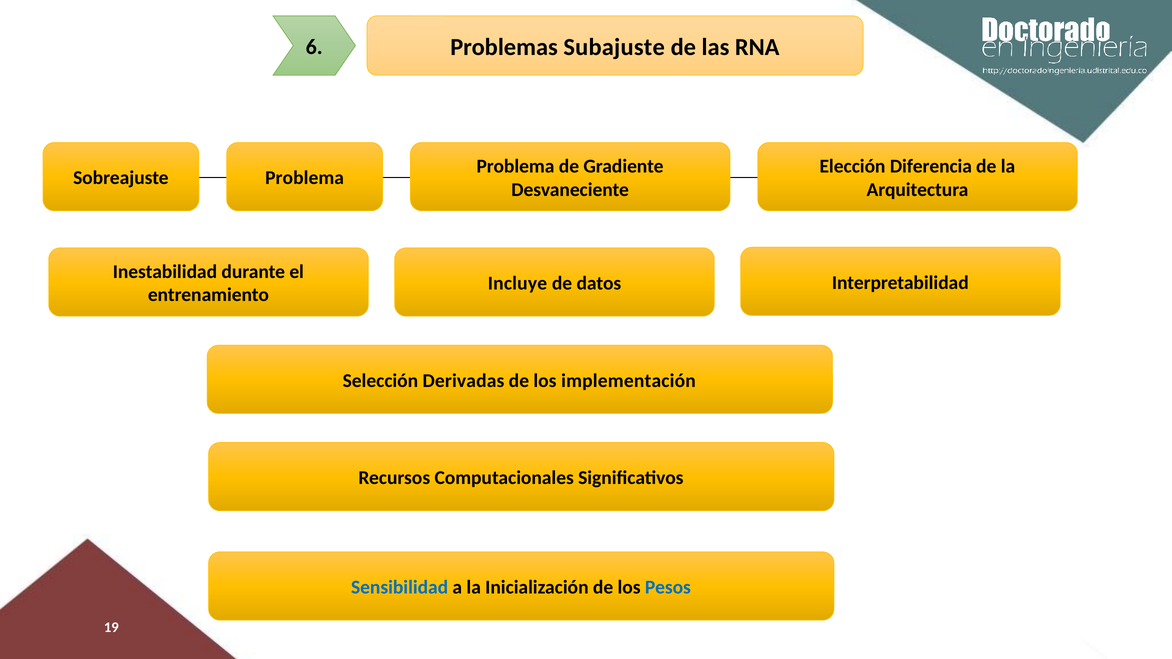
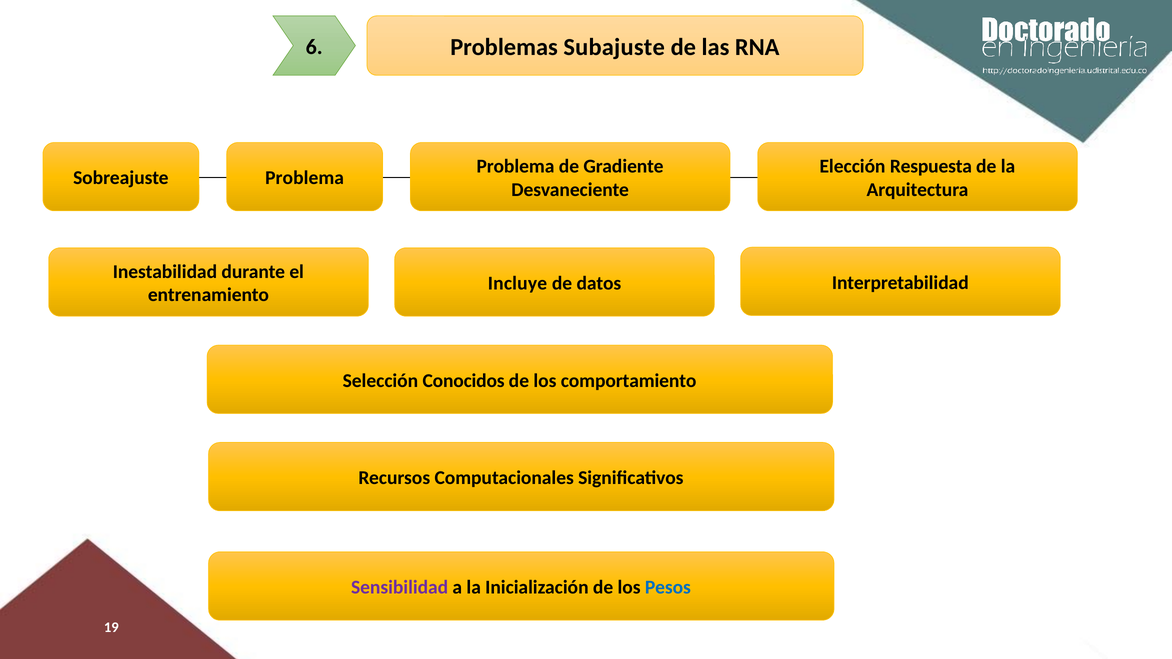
Diferencia: Diferencia -> Respuesta (931, 166)
Derivadas: Derivadas -> Conocidos (464, 381)
implementación: implementación -> comportamiento (629, 381)
Sensibilidad colour: blue -> purple (400, 588)
